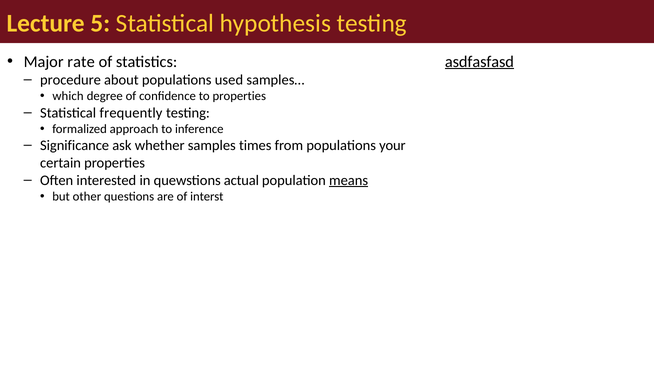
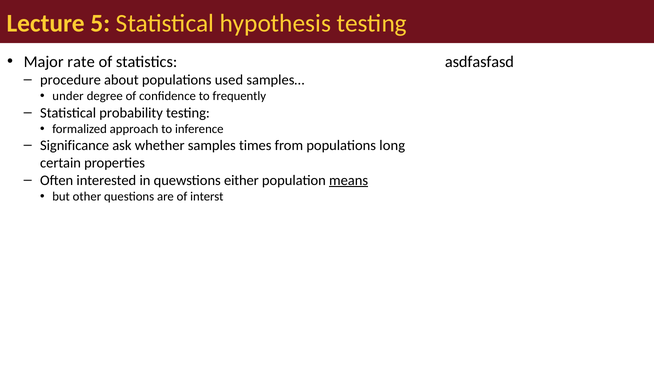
asdfasfasd underline: present -> none (479, 62)
which: which -> under (68, 96)
to properties: properties -> frequently (239, 96)
frequently: frequently -> probability (131, 113)
your: your -> long (392, 145)
actual: actual -> either (241, 180)
